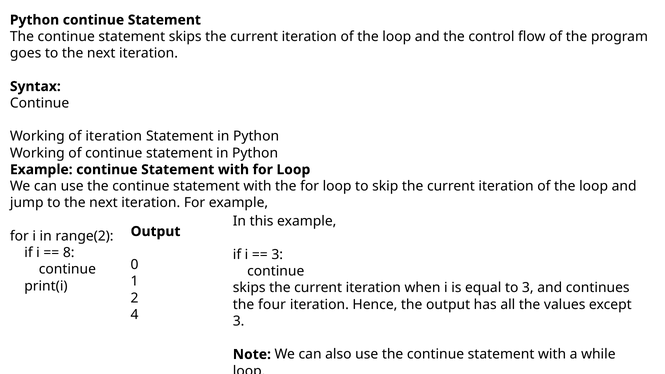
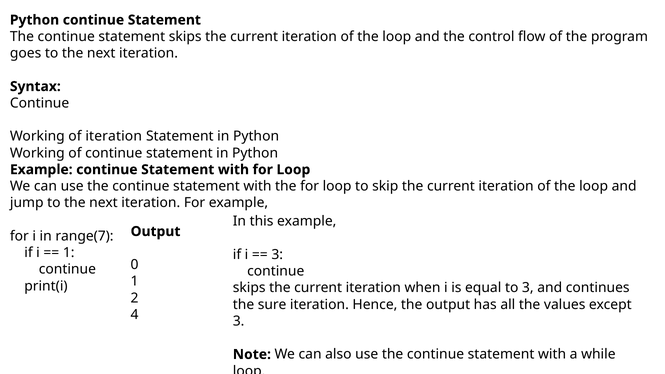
range(2: range(2 -> range(7 (84, 236)
8: 8 -> 1 (69, 253)
four: four -> sure (272, 305)
